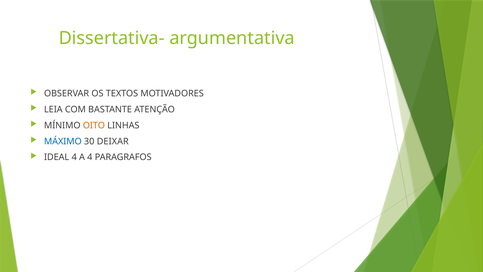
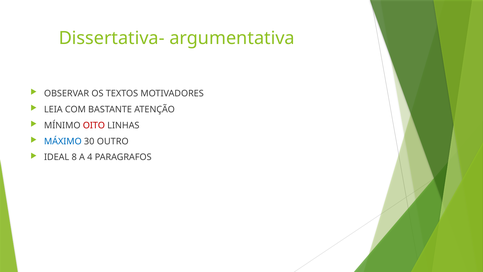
OITO colour: orange -> red (94, 125)
DEIXAR: DEIXAR -> OUTRO (113, 141)
IDEAL 4: 4 -> 8 (74, 157)
